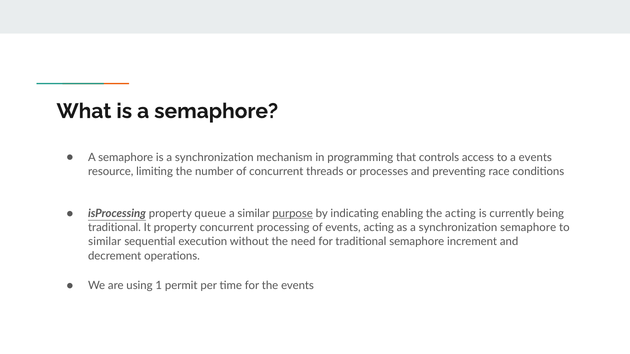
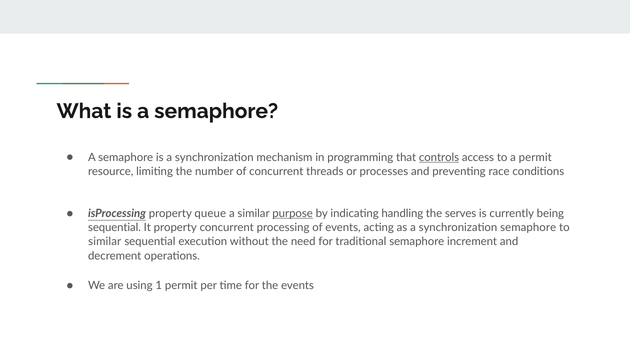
controls underline: none -> present (439, 158)
a events: events -> permit (535, 158)
enabling: enabling -> handling (402, 214)
the acting: acting -> serves (461, 214)
traditional: traditional -> sequential (114, 228)
